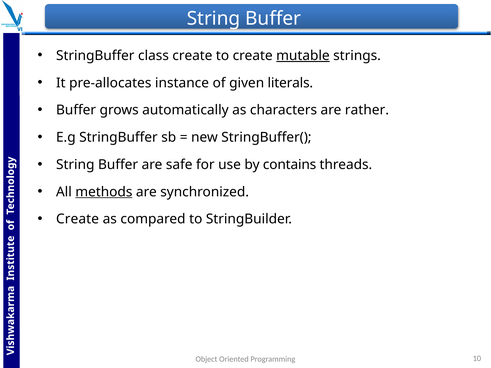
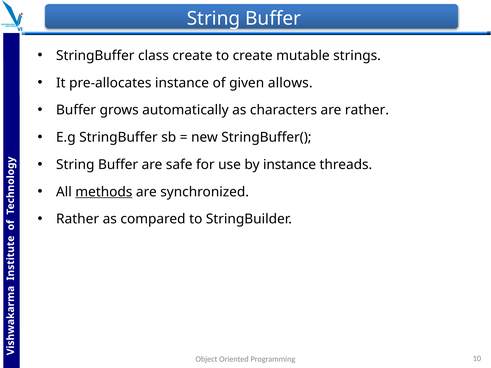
mutable underline: present -> none (303, 56)
literals: literals -> allows (290, 83)
by contains: contains -> instance (290, 165)
Create: Create -> Rather (78, 219)
